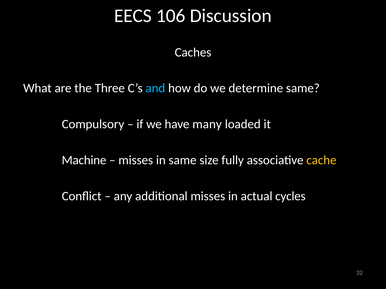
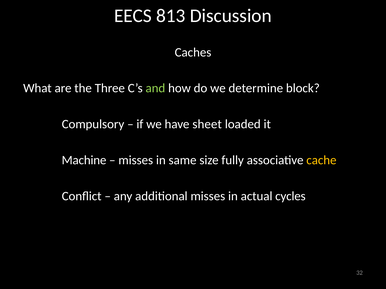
106: 106 -> 813 (171, 16)
and colour: light blue -> light green (155, 88)
determine same: same -> block (303, 88)
many: many -> sheet (207, 124)
